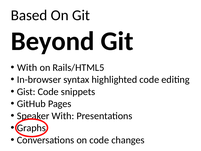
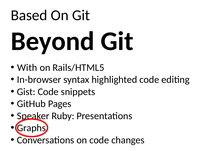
With: With -> Ruby (63, 116)
